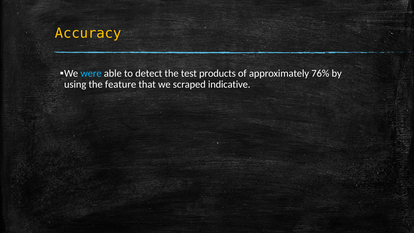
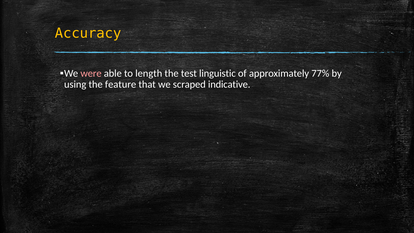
were colour: light blue -> pink (91, 73)
detect: detect -> length (149, 73)
products: products -> linguistic (217, 73)
76%: 76% -> 77% (320, 73)
